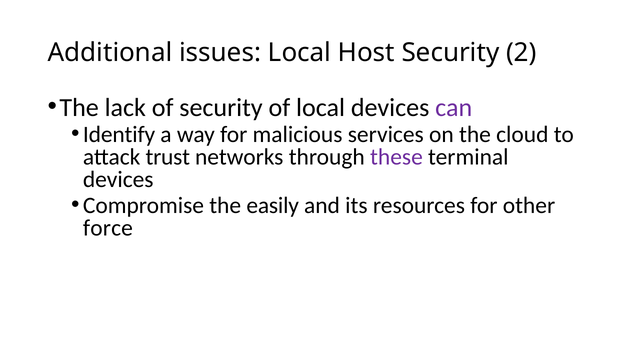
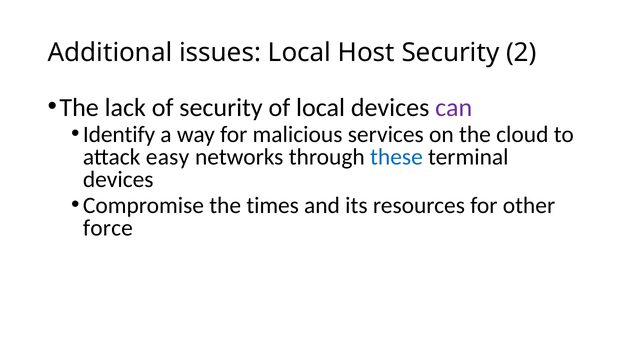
trust: trust -> easy (168, 157)
these colour: purple -> blue (396, 157)
easily: easily -> times (273, 205)
